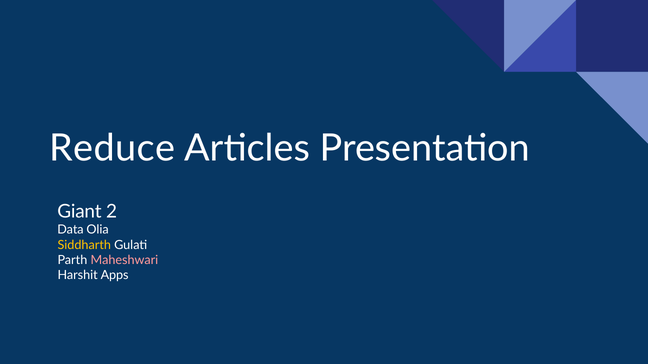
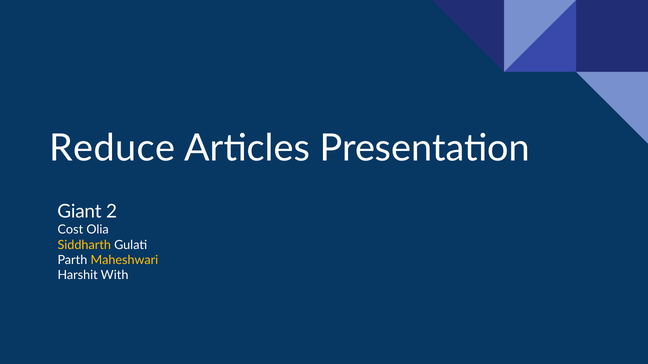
Data: Data -> Cost (70, 230)
Maheshwari colour: pink -> yellow (124, 260)
Apps: Apps -> With (115, 275)
